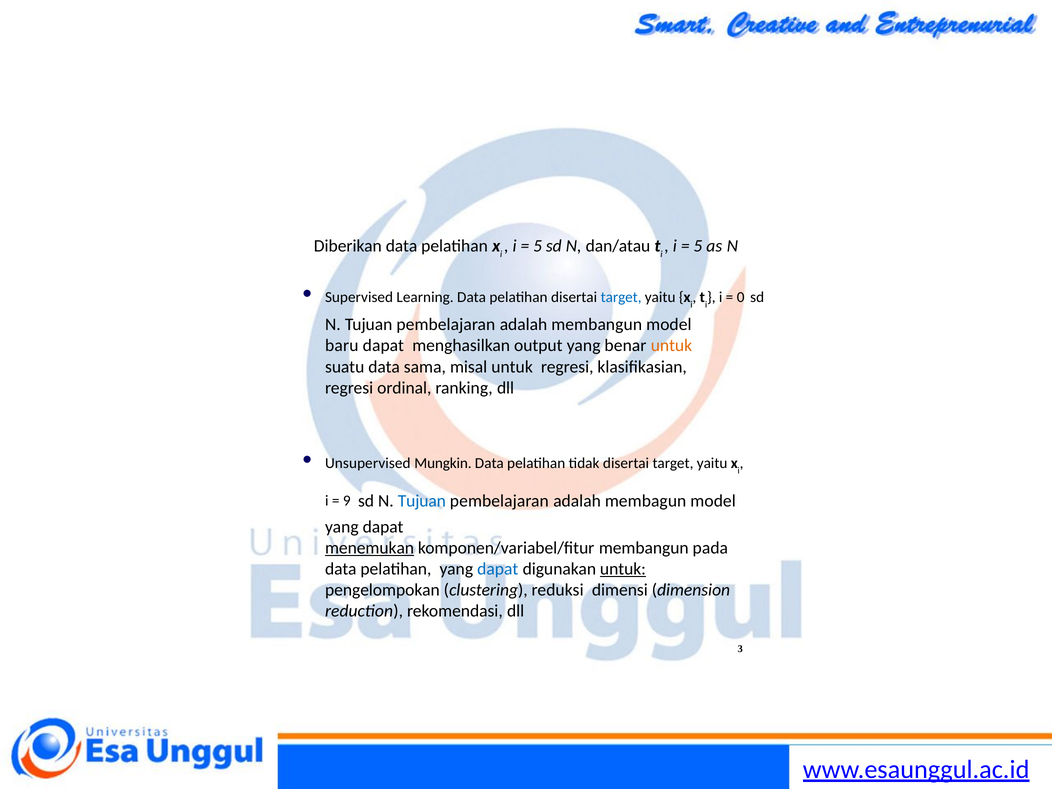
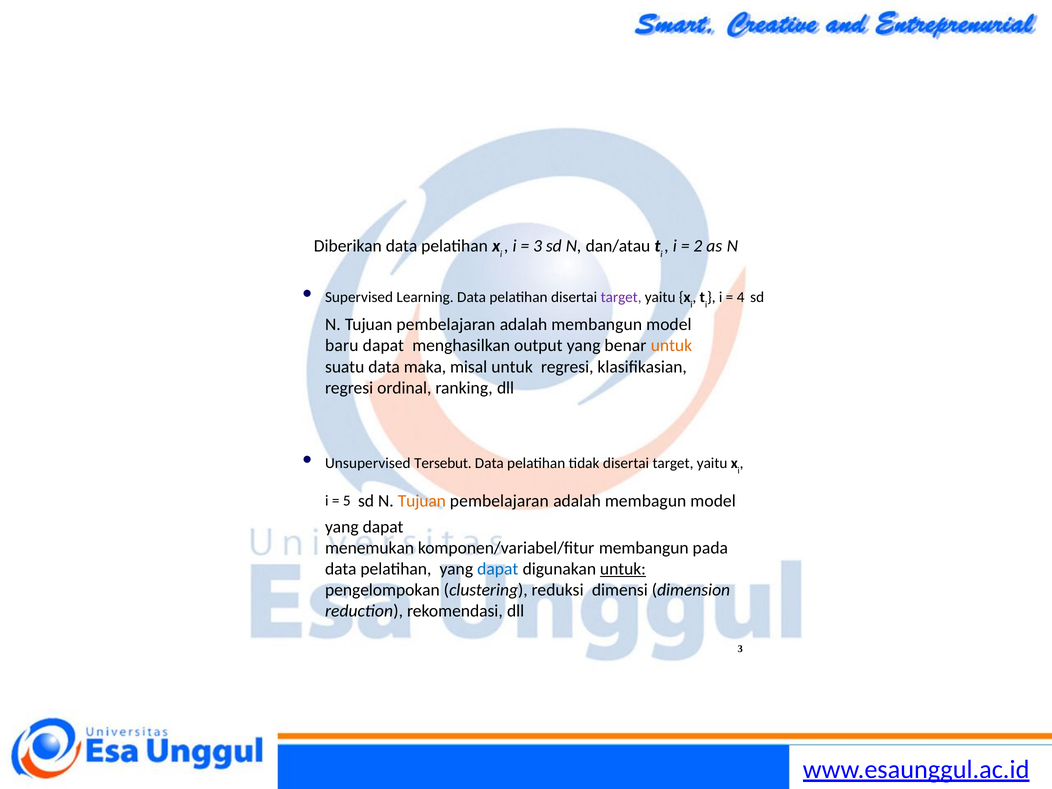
5: 5 -> 3 (538, 246)
5: 5 -> 2 (698, 246)
target colour: blue -> purple (621, 297)
0: 0 -> 4 (741, 297)
sama: sama -> maka (425, 367)
Mungkin: Mungkin -> Tersebut (443, 463)
9: 9 -> 5 (347, 501)
Tujuan colour: blue -> orange (422, 501)
menemukan underline: present -> none (370, 548)
